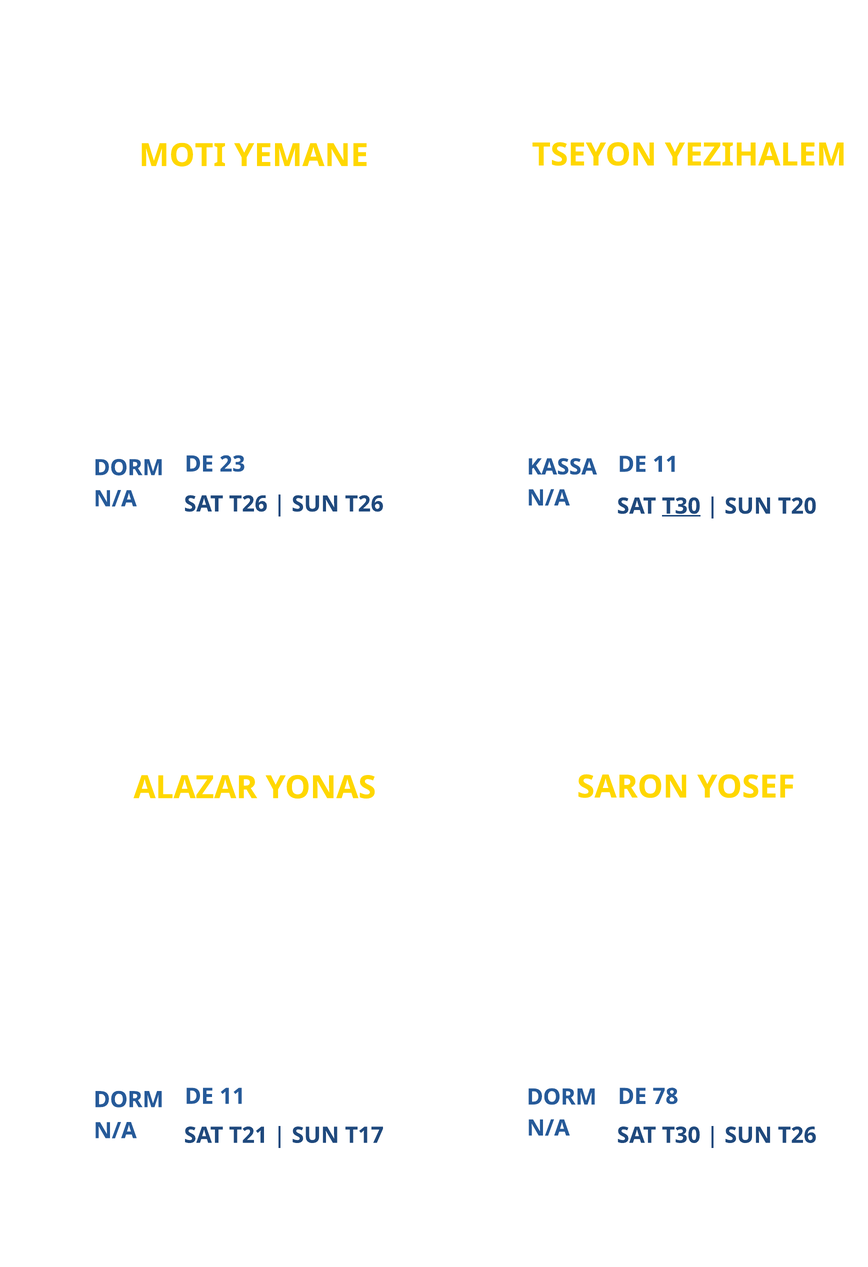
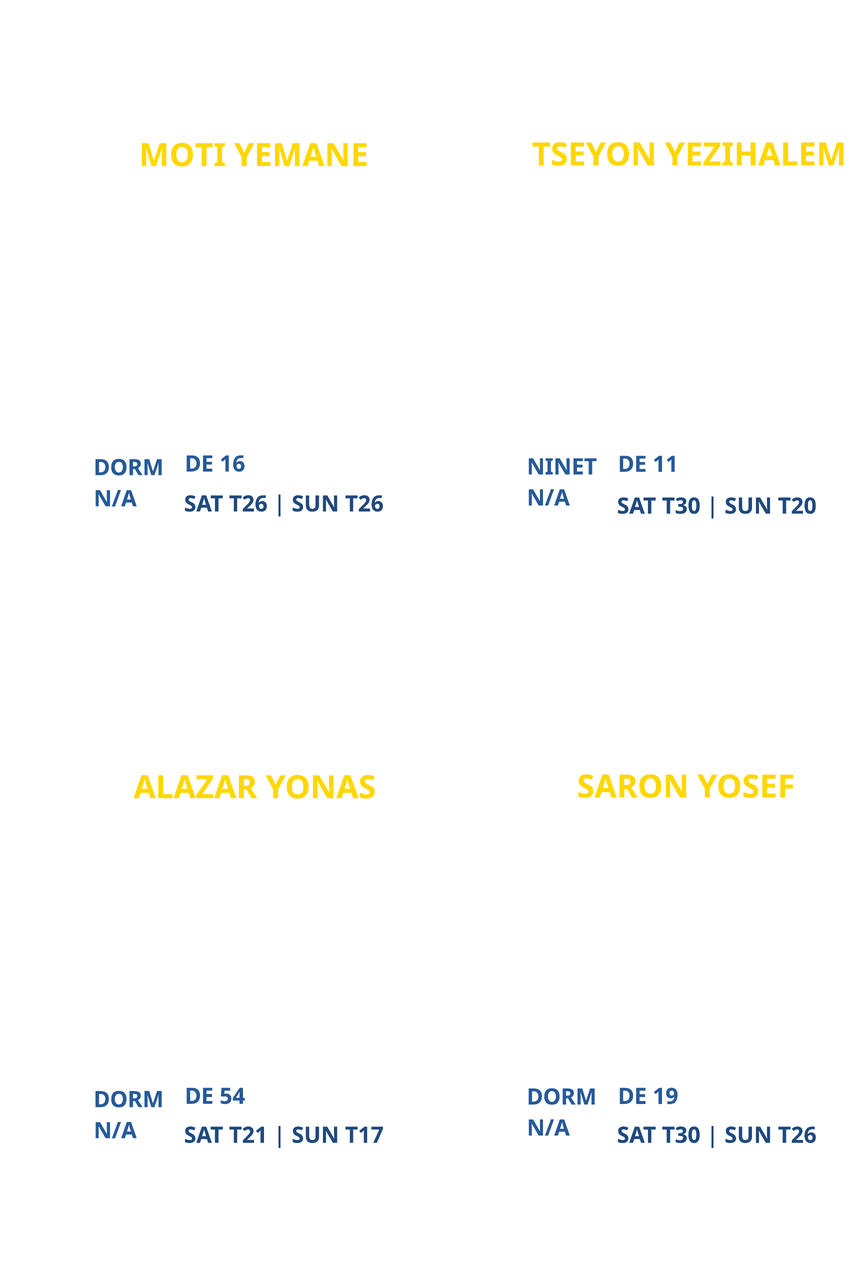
23: 23 -> 16 (232, 464)
KASSA: KASSA -> NINET (562, 467)
T30 underline: present -> none (681, 506)
11: 11 -> 54 (232, 1097)
78: 78 -> 19 (665, 1097)
